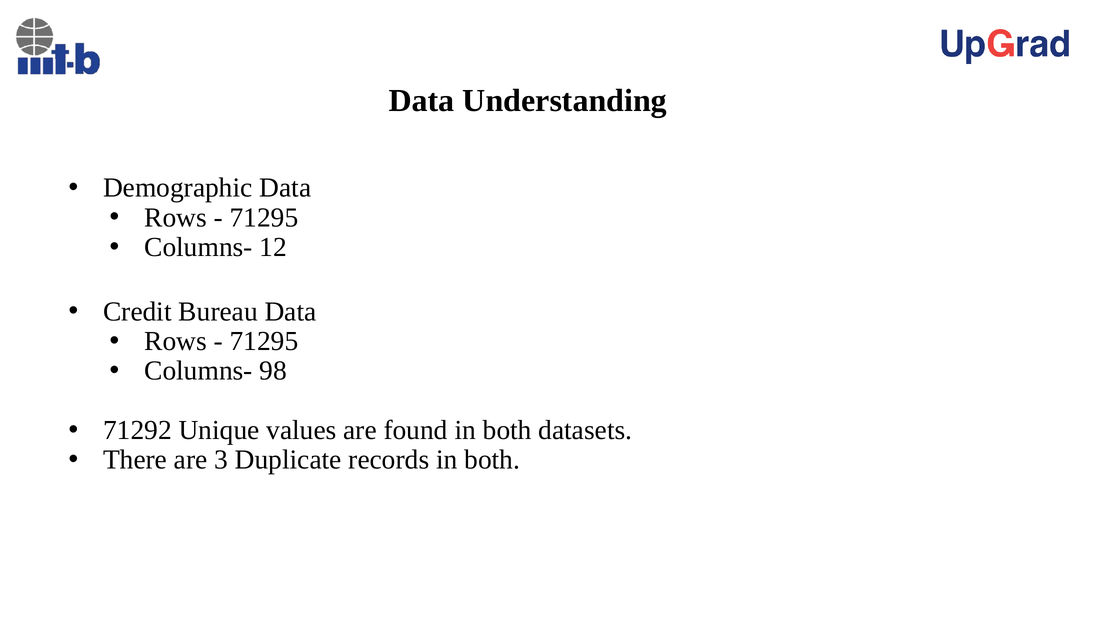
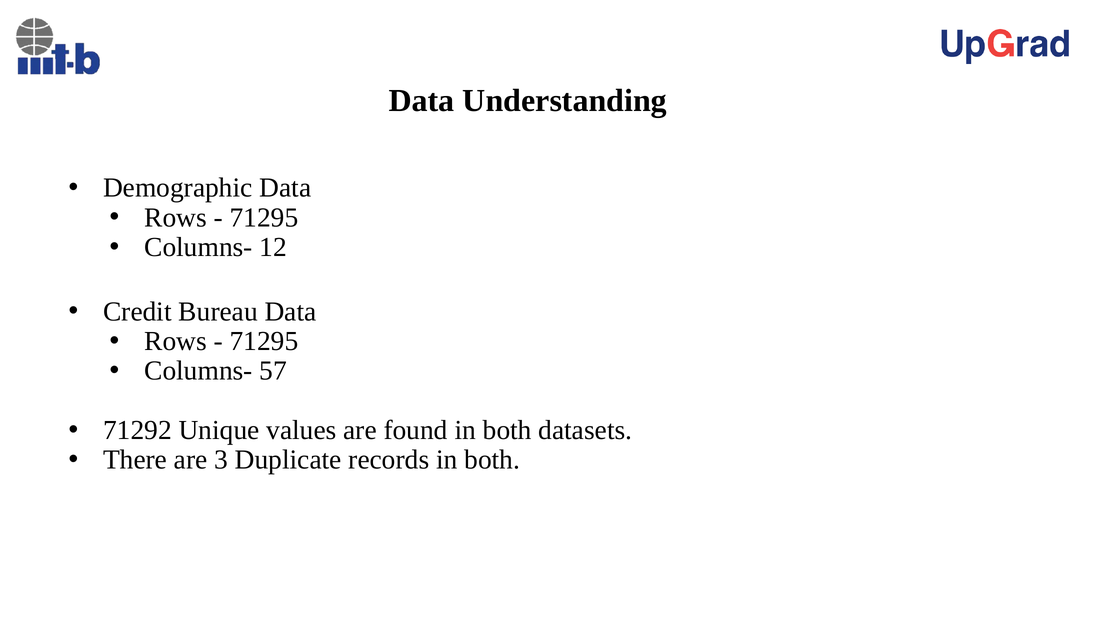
98: 98 -> 57 (273, 371)
